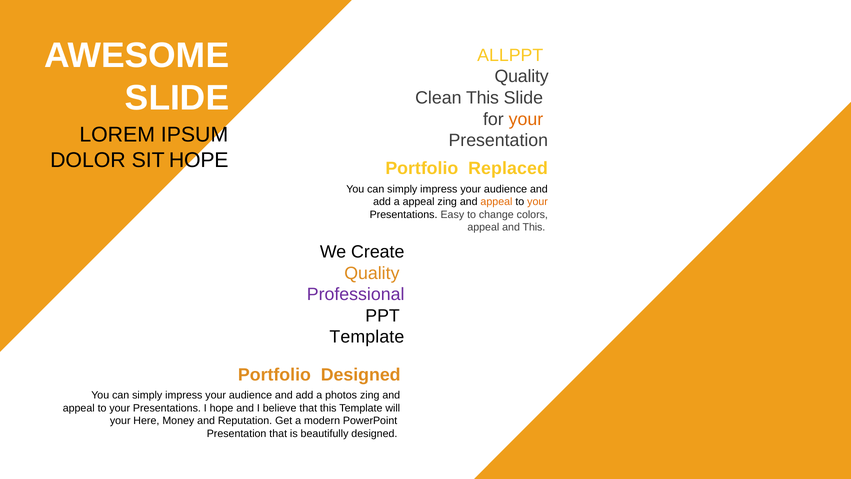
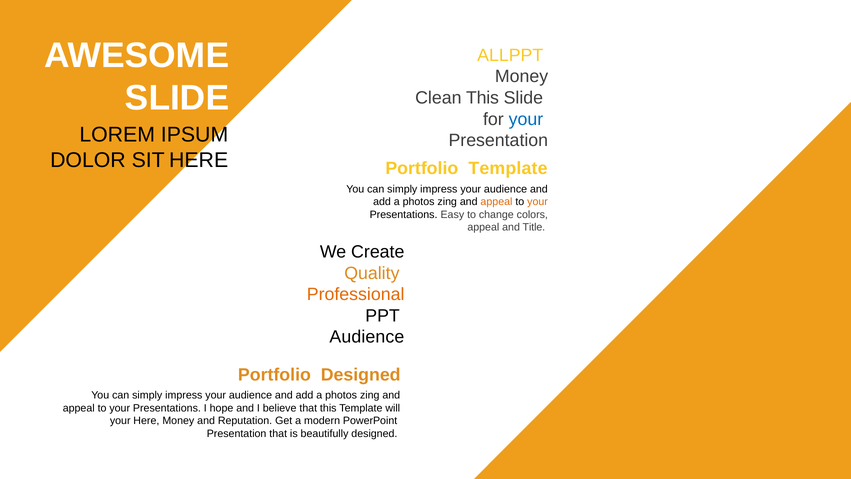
Quality: Quality -> Money (522, 77)
your colour: orange -> blue (526, 119)
SIT HOPE: HOPE -> HERE (199, 160)
Portfolio Replaced: Replaced -> Template (508, 168)
appeal: appeal -> photos (419, 202)
and This: This -> Title (534, 227)
Professional colour: purple -> orange (356, 294)
Template: Template -> Audience (367, 337)
